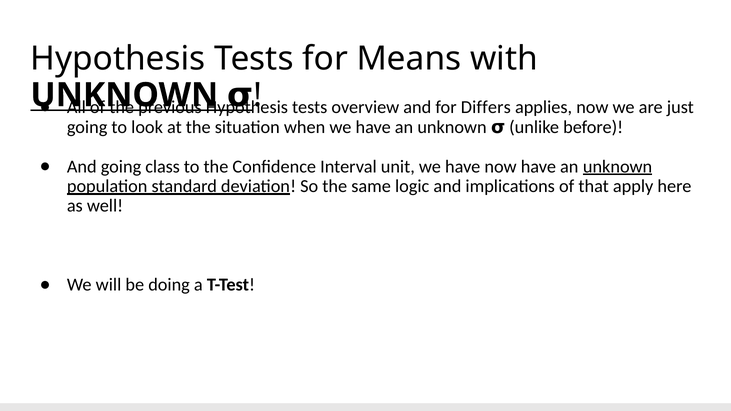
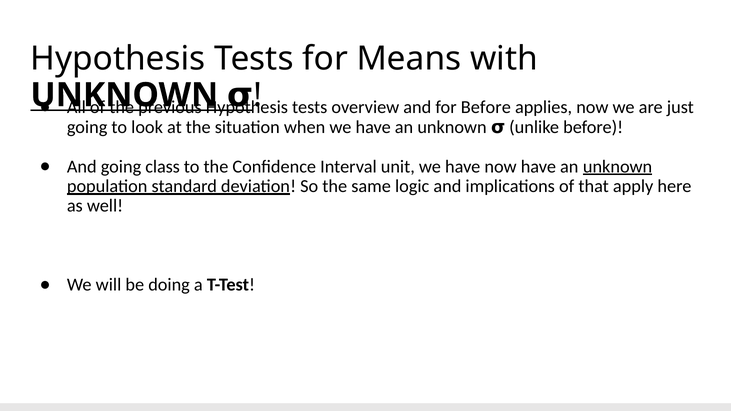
for Differs: Differs -> Before (486, 107)
